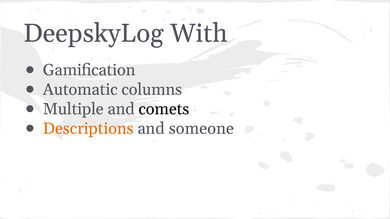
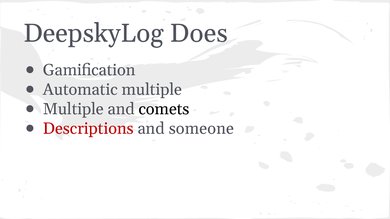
With: With -> Does (199, 33)
Automatic columns: columns -> multiple (152, 90)
Descriptions colour: orange -> red (88, 129)
